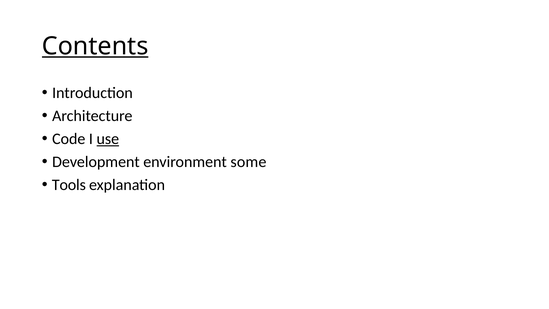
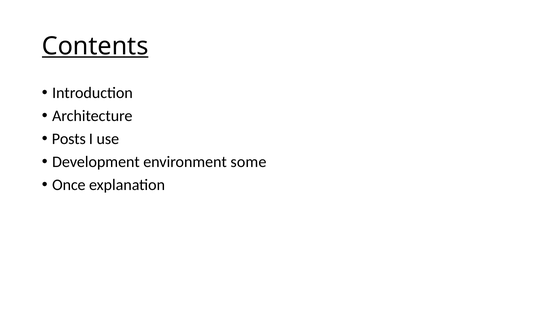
Code: Code -> Posts (69, 139)
use underline: present -> none (108, 139)
Tools: Tools -> Once (69, 185)
